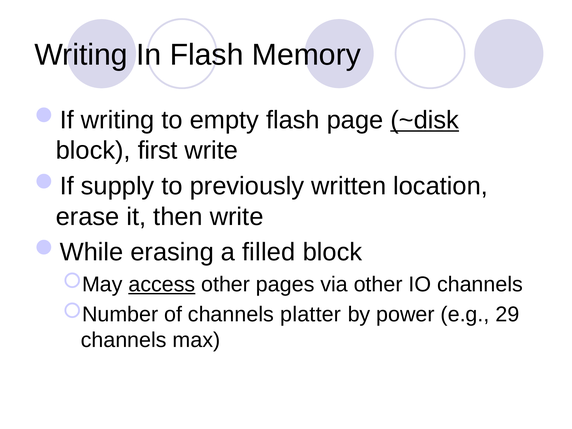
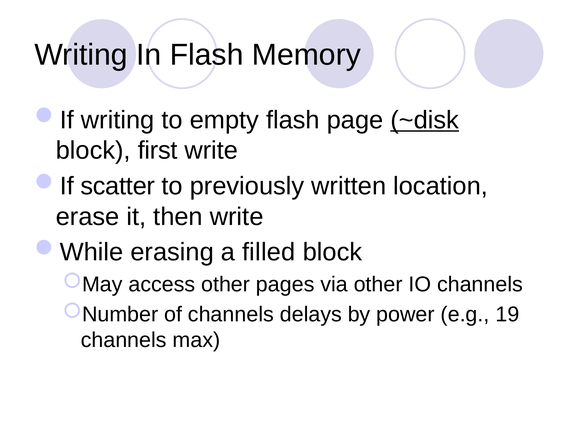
supply: supply -> scatter (118, 186)
access underline: present -> none (162, 284)
platter: platter -> delays (311, 314)
29: 29 -> 19 (507, 314)
